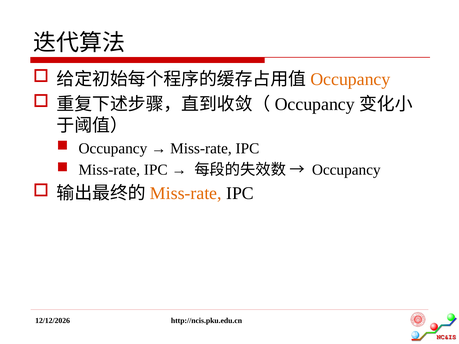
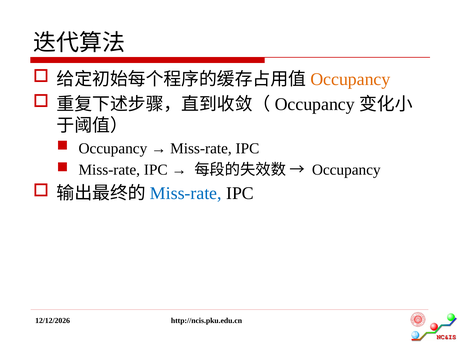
Miss-rate colour: orange -> blue (186, 194)
